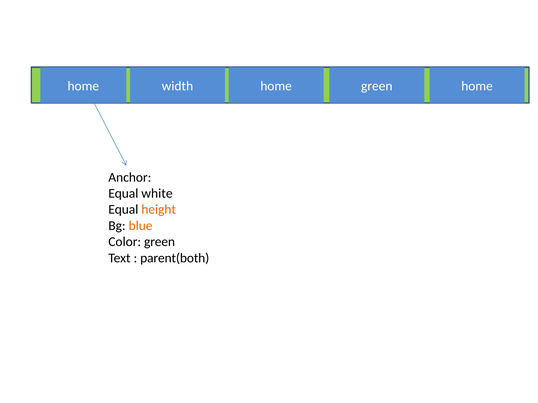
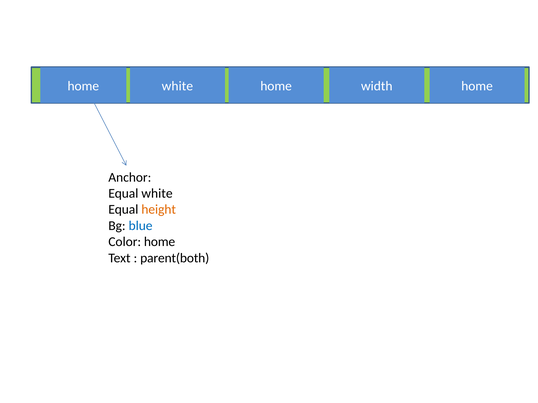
home width: width -> white (177, 86)
home green: green -> width (377, 86)
blue colour: orange -> blue (141, 226)
Color green: green -> home (160, 242)
